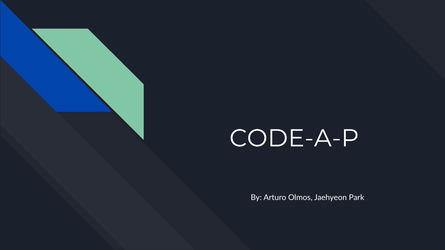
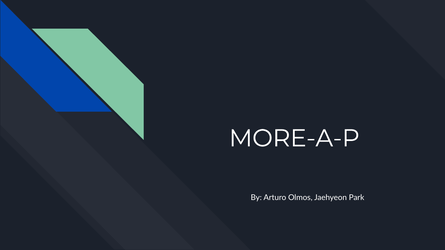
CODE-A-P: CODE-A-P -> MORE-A-P (294, 138)
